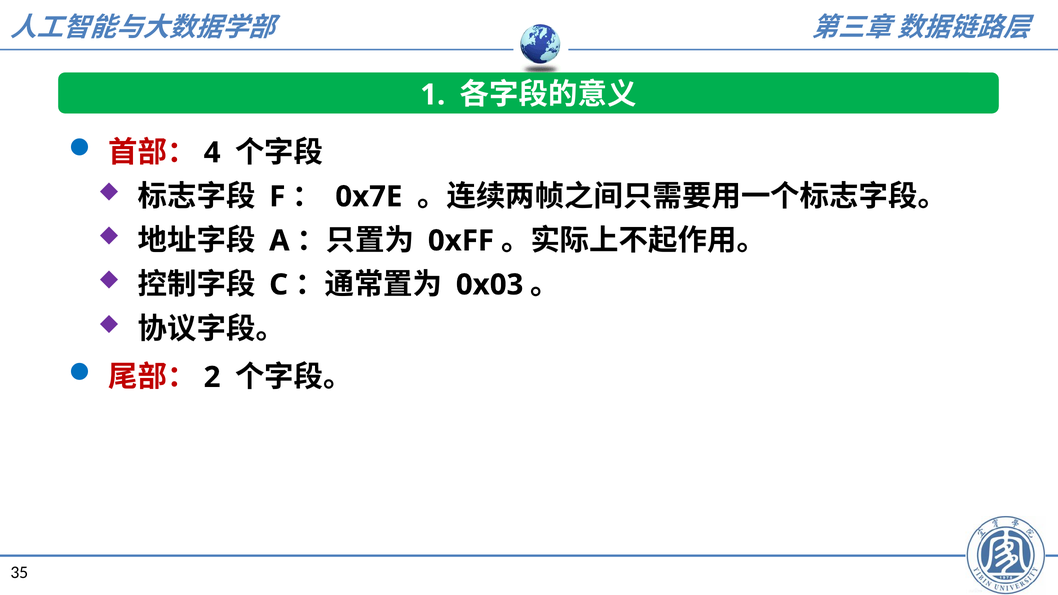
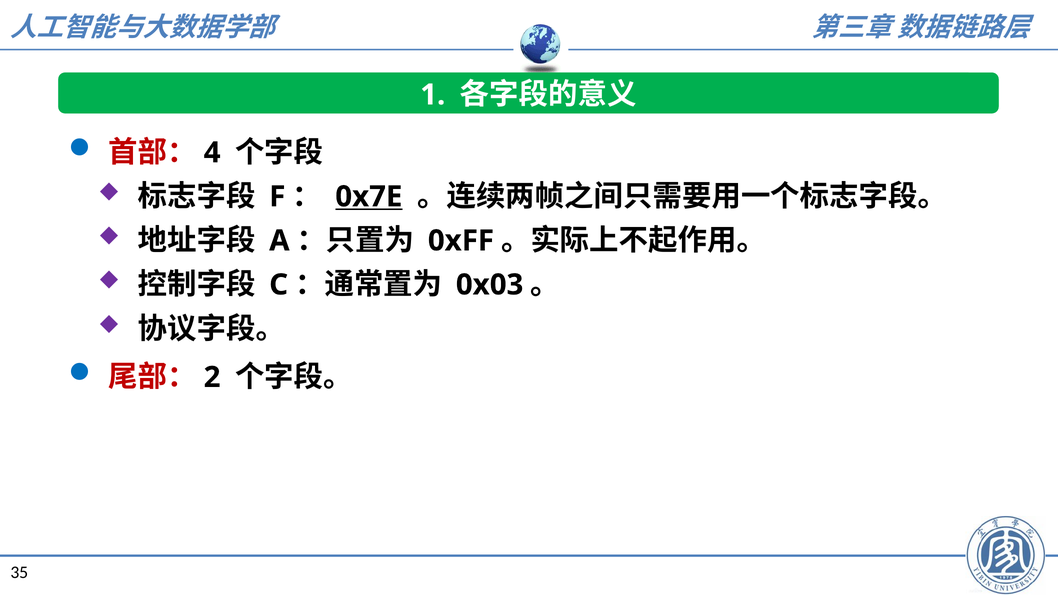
0x7E underline: none -> present (369, 197)
